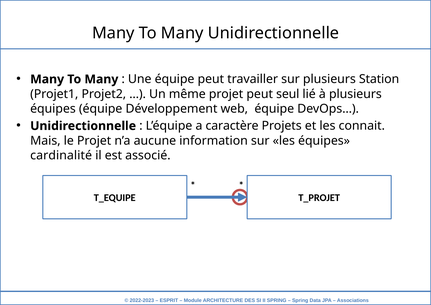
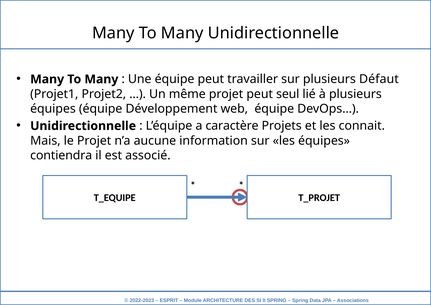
Station: Station -> Défaut (379, 79)
cardinalité: cardinalité -> contiendra (61, 155)
